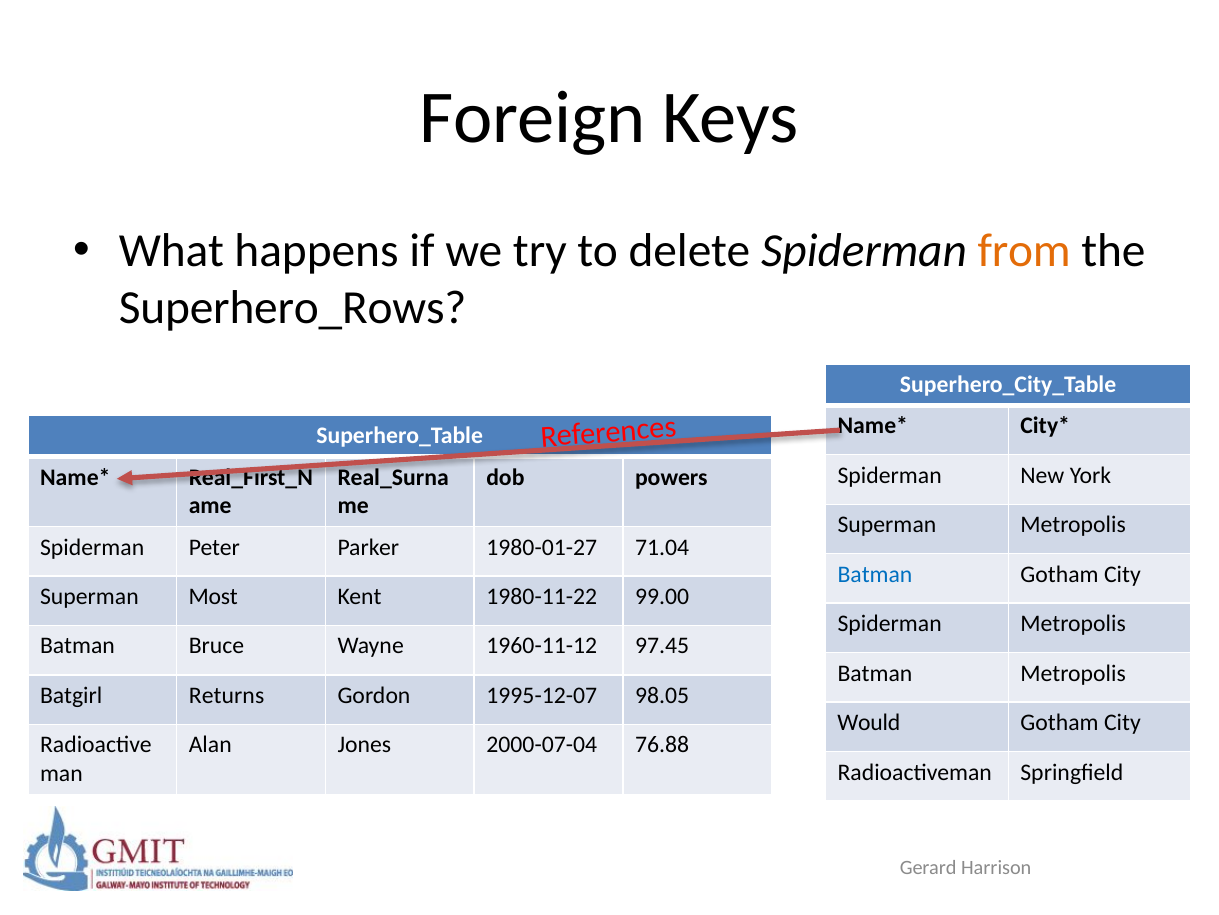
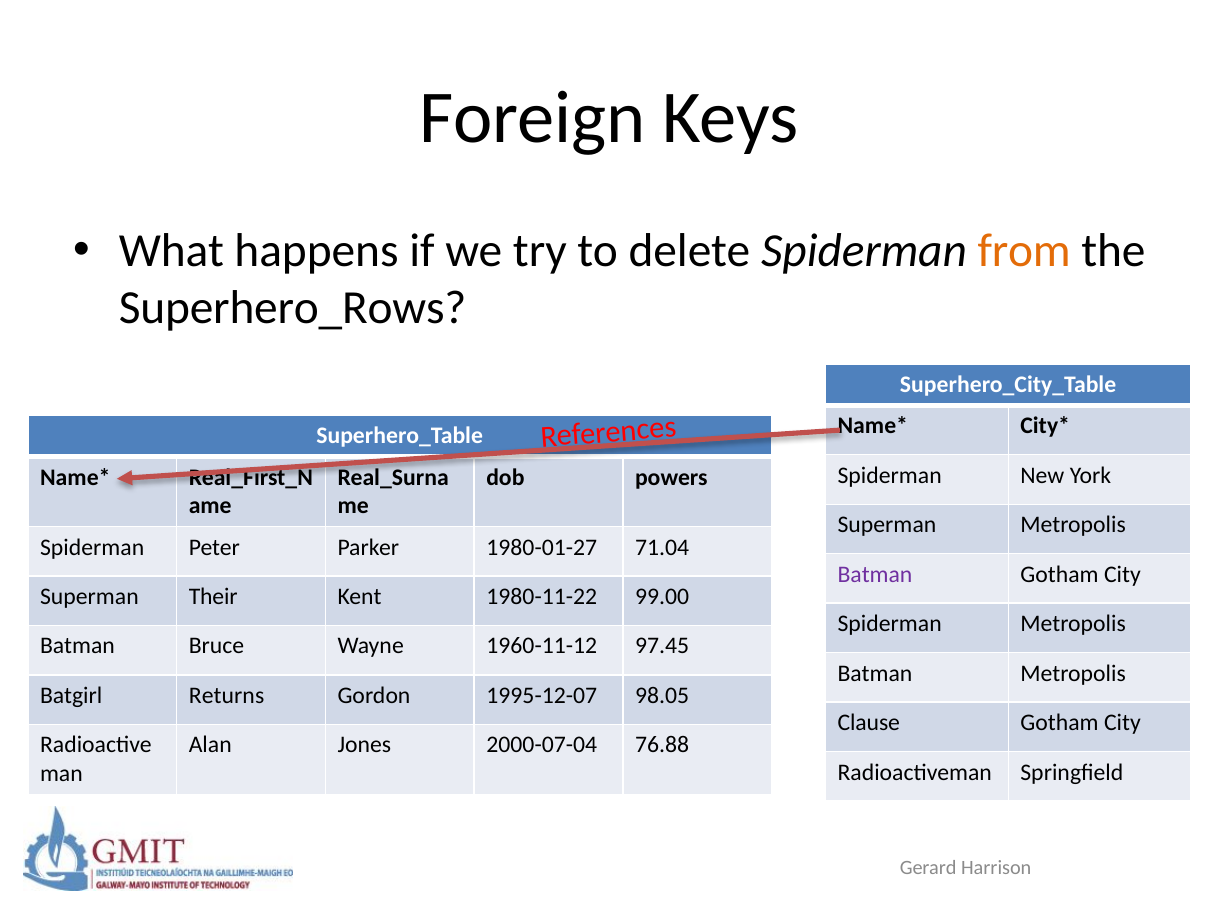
Batman colour: blue -> purple (875, 574)
Most: Most -> Their (213, 596)
Would: Would -> Clause (869, 722)
